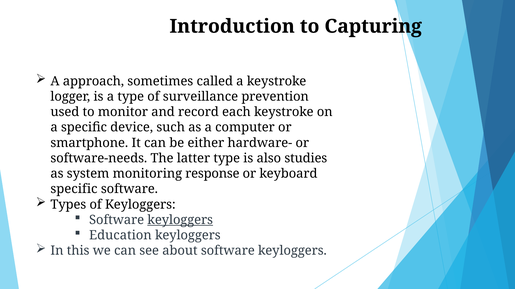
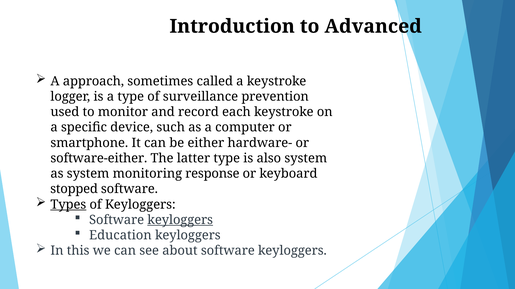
Capturing: Capturing -> Advanced (373, 26)
software-needs: software-needs -> software-either (99, 159)
also studies: studies -> system (306, 159)
specific: specific -> stopped (74, 189)
Types underline: none -> present (68, 205)
